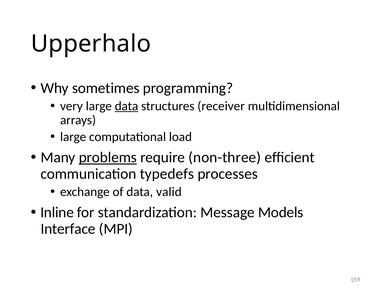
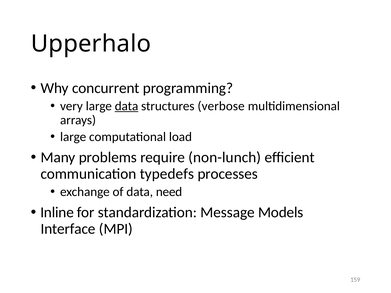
sometimes: sometimes -> concurrent (106, 88)
receiver: receiver -> verbose (221, 106)
problems underline: present -> none (108, 158)
non-three: non-three -> non-lunch (225, 158)
valid: valid -> need (169, 192)
